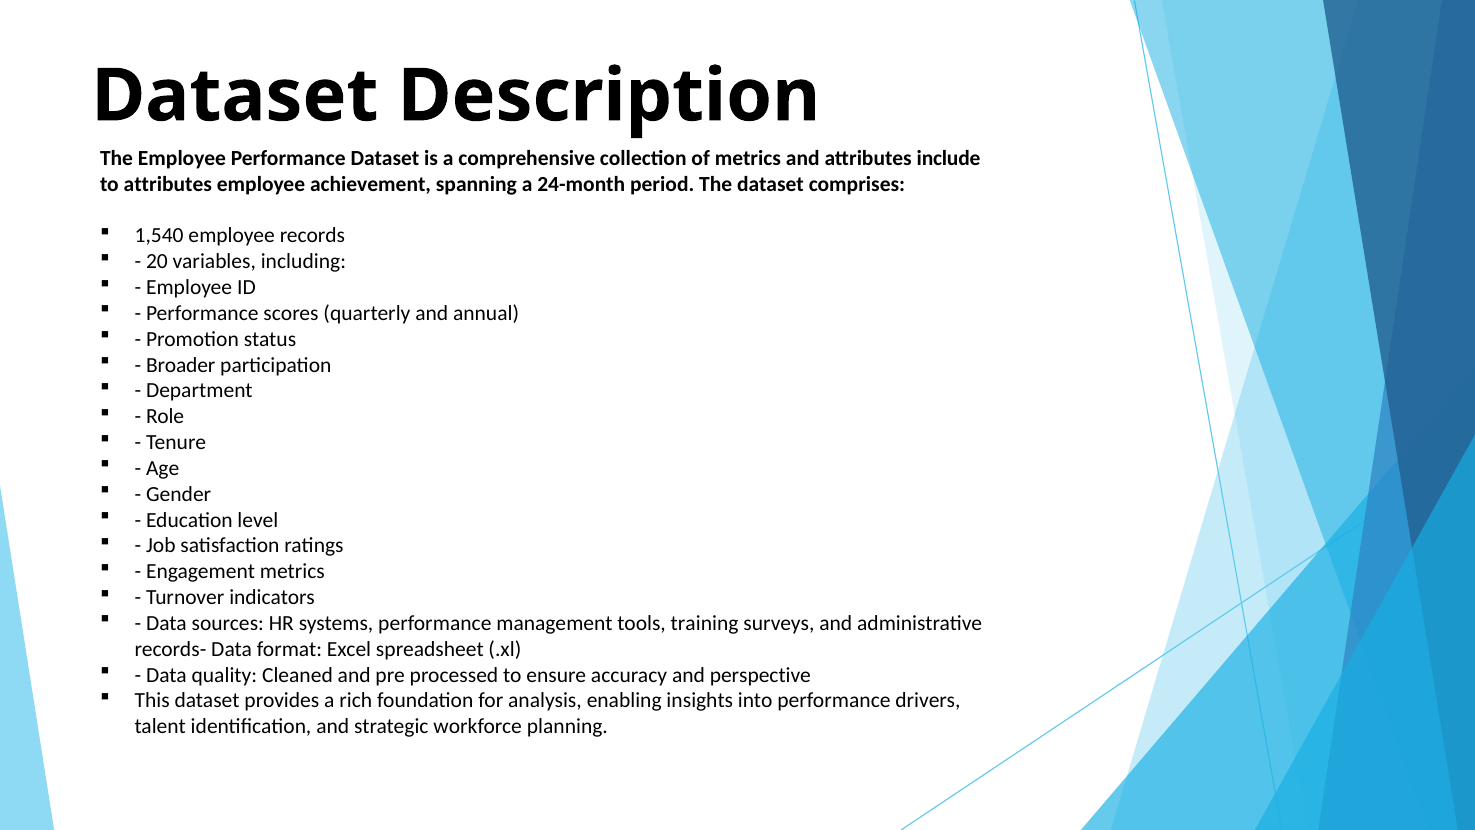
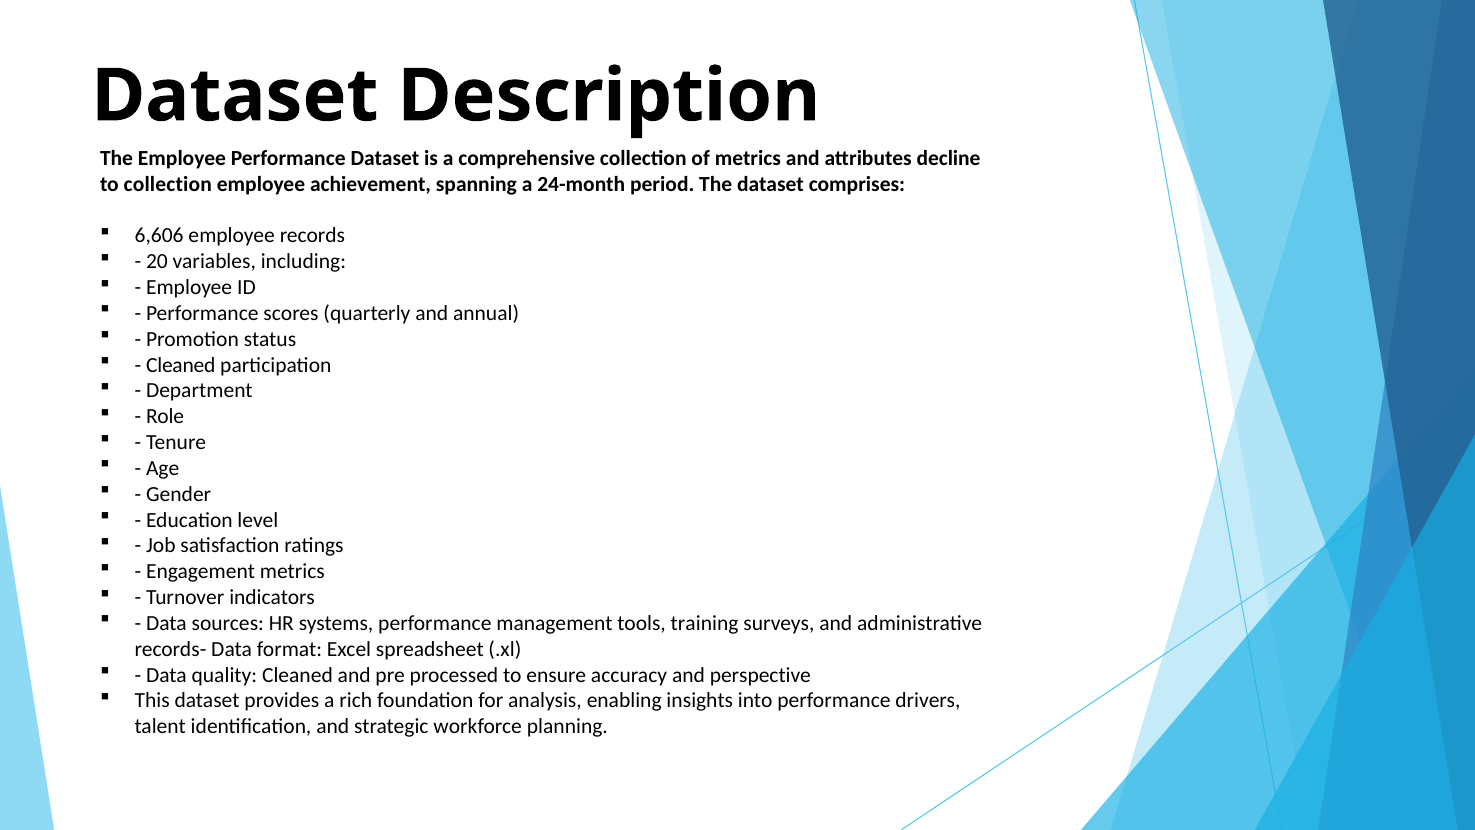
include: include -> decline (949, 158)
to attributes: attributes -> collection (168, 184)
1,540: 1,540 -> 6,606 (159, 236)
Broader: Broader -> Cleaned (181, 365)
